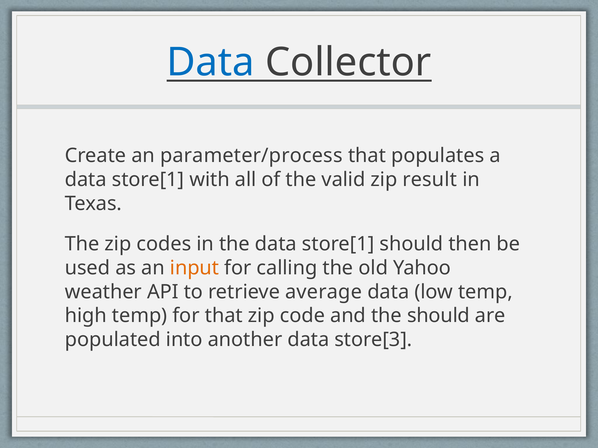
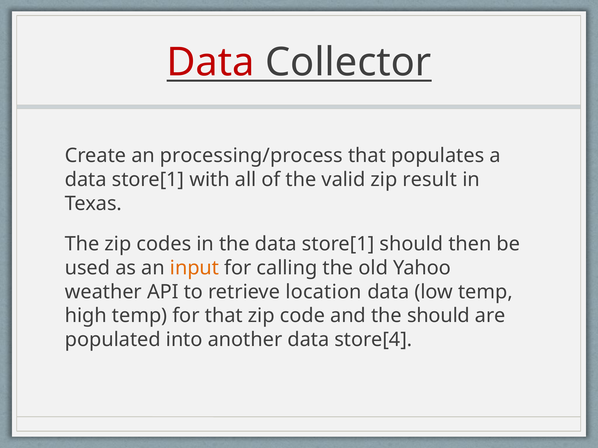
Data colour: blue -> red (211, 63)
parameter/process: parameter/process -> processing/process (251, 156)
average: average -> location (324, 292)
store[3: store[3 -> store[4 (373, 340)
